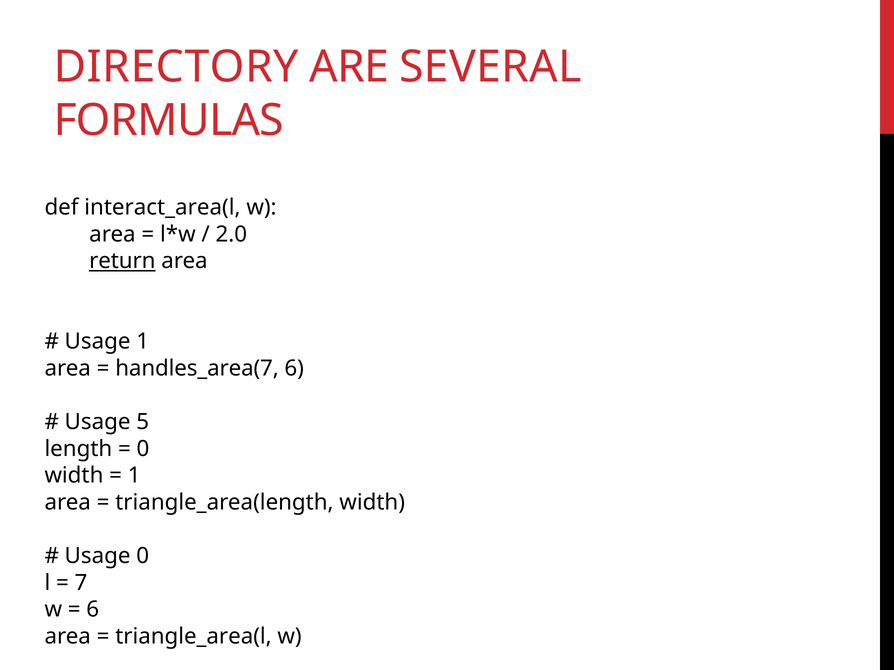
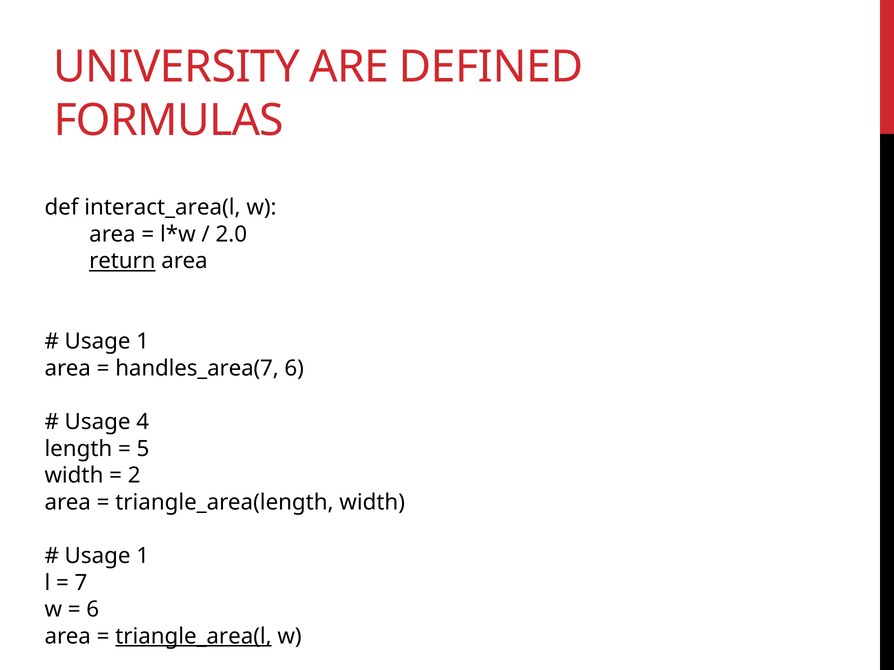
DIRECTORY: DIRECTORY -> UNIVERSITY (177, 67)
SEVERAL: SEVERAL -> DEFINED (491, 67)
5: 5 -> 4 (143, 422)
0: 0 -> 5 (143, 449)
1: 1 -> 2 (134, 476)
0: 0 -> 1 (143, 556)
triangle_area(l underline: none -> present (193, 637)
